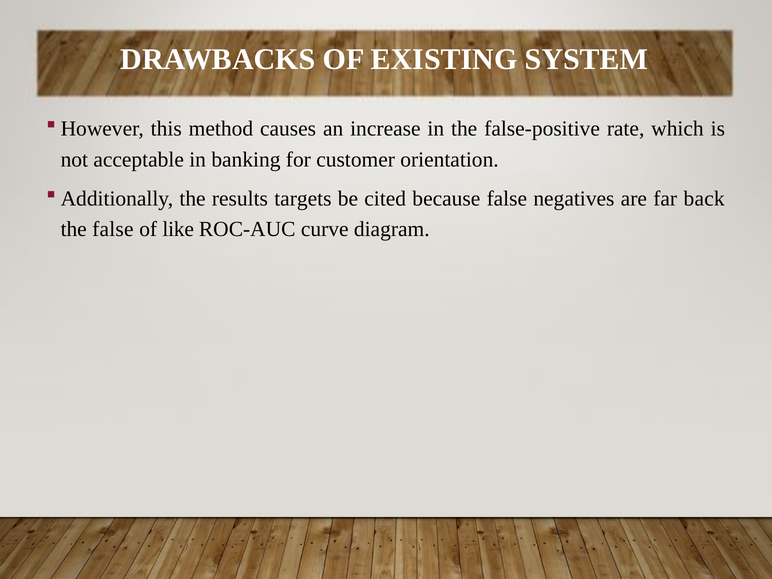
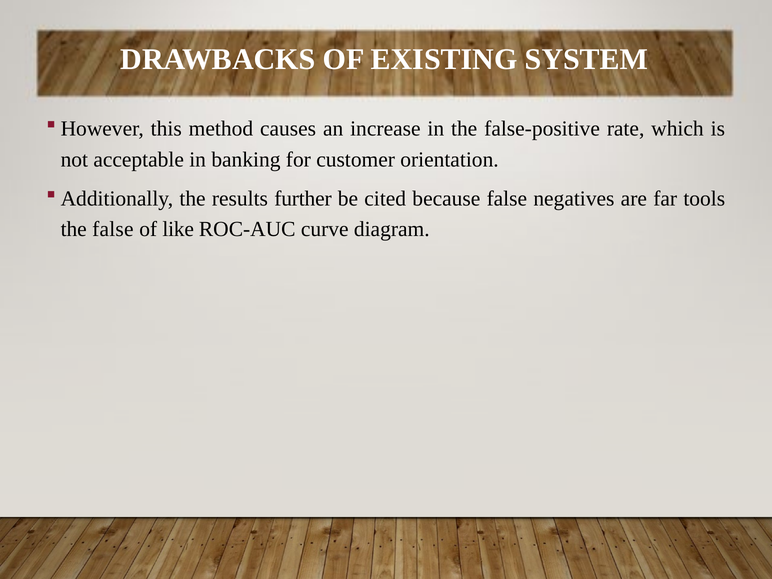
targets: targets -> further (303, 199)
back: back -> tools (704, 199)
